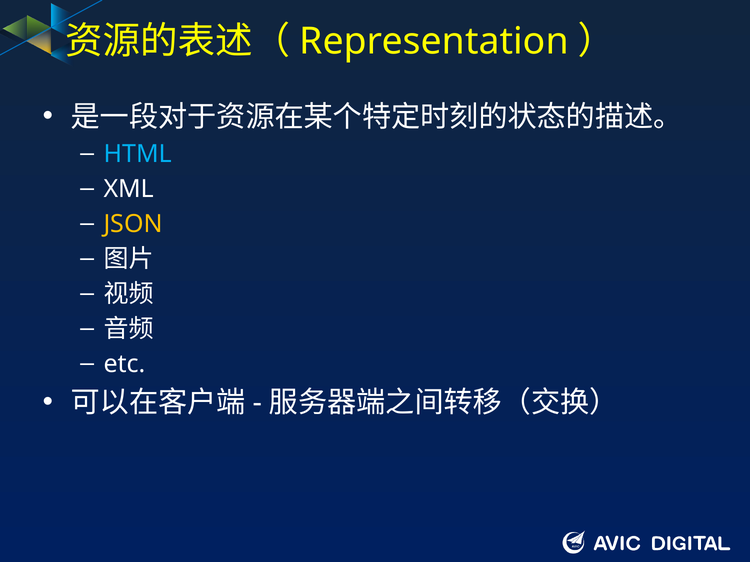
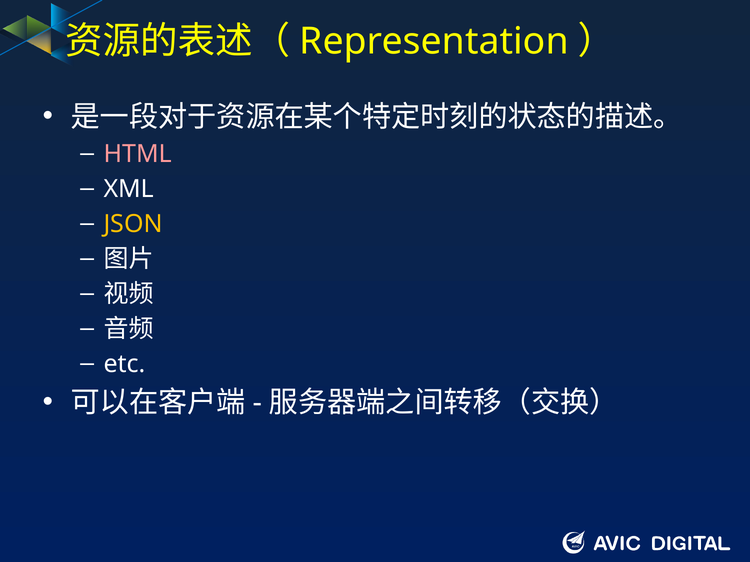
HTML colour: light blue -> pink (138, 154)
